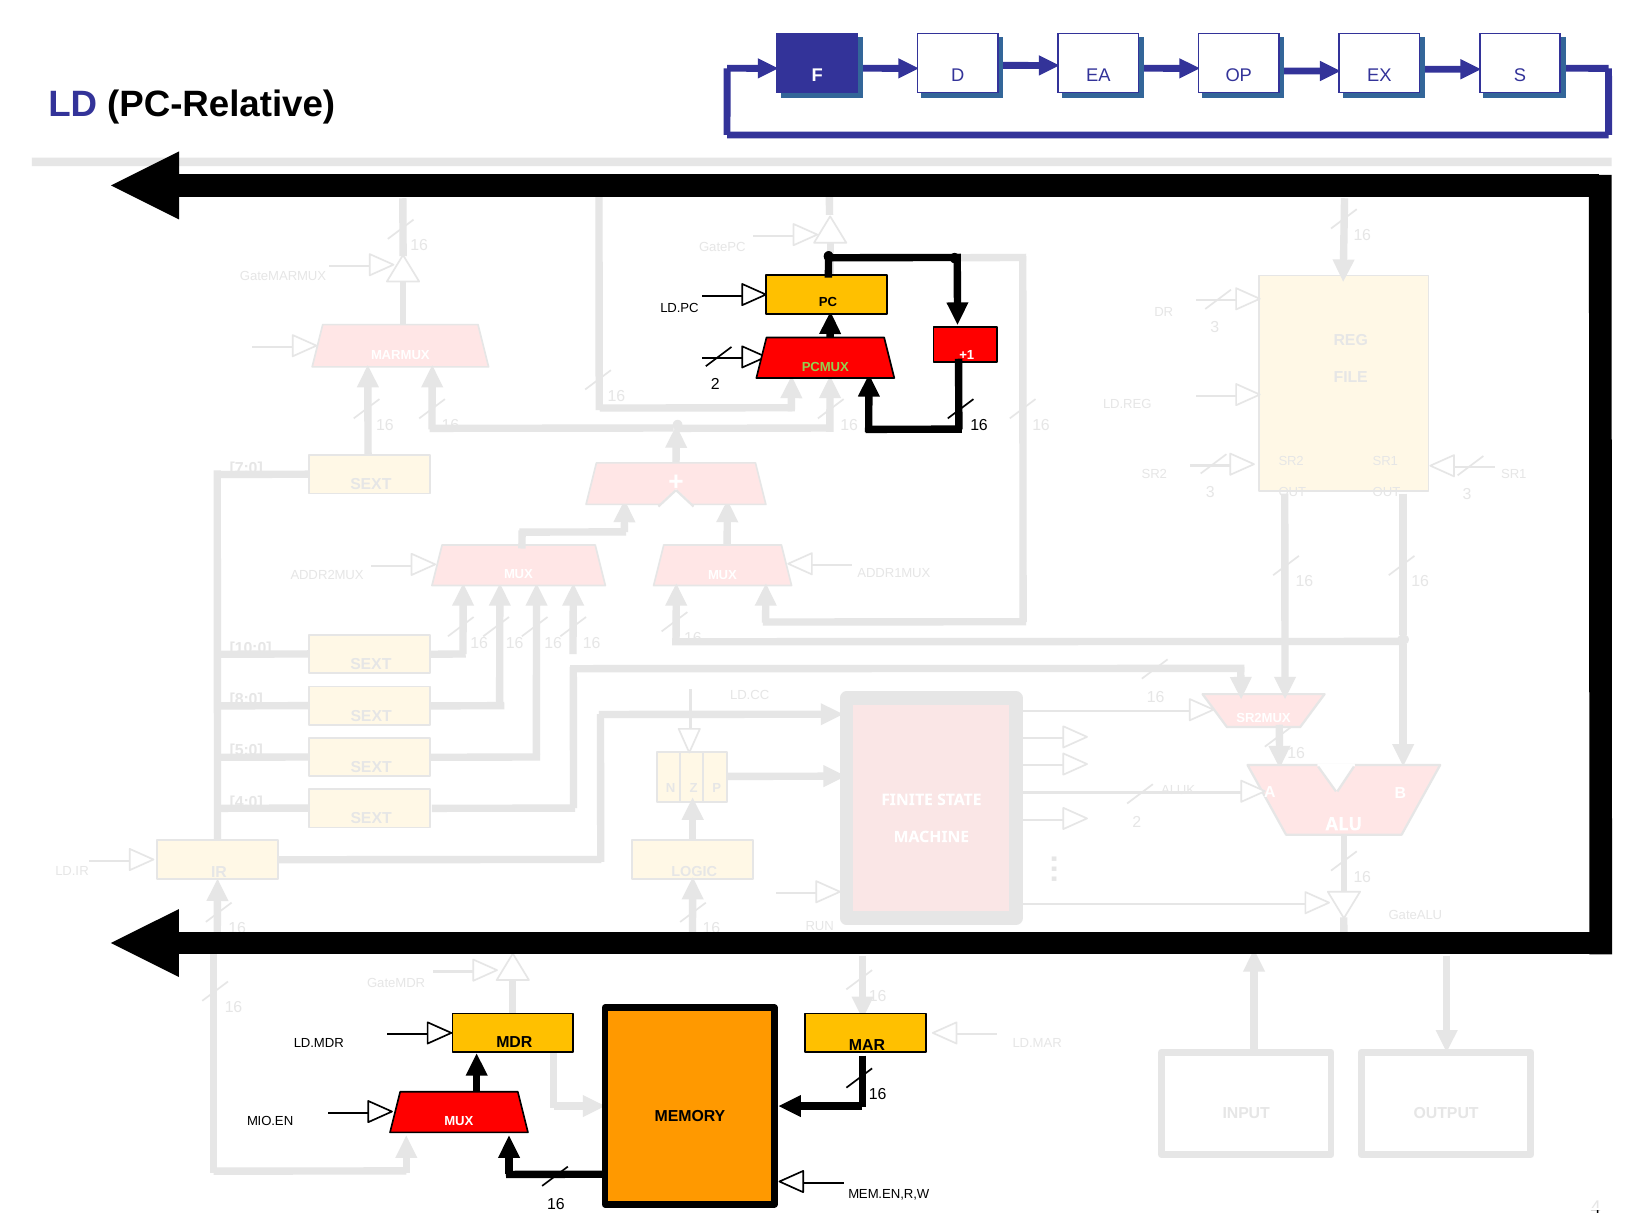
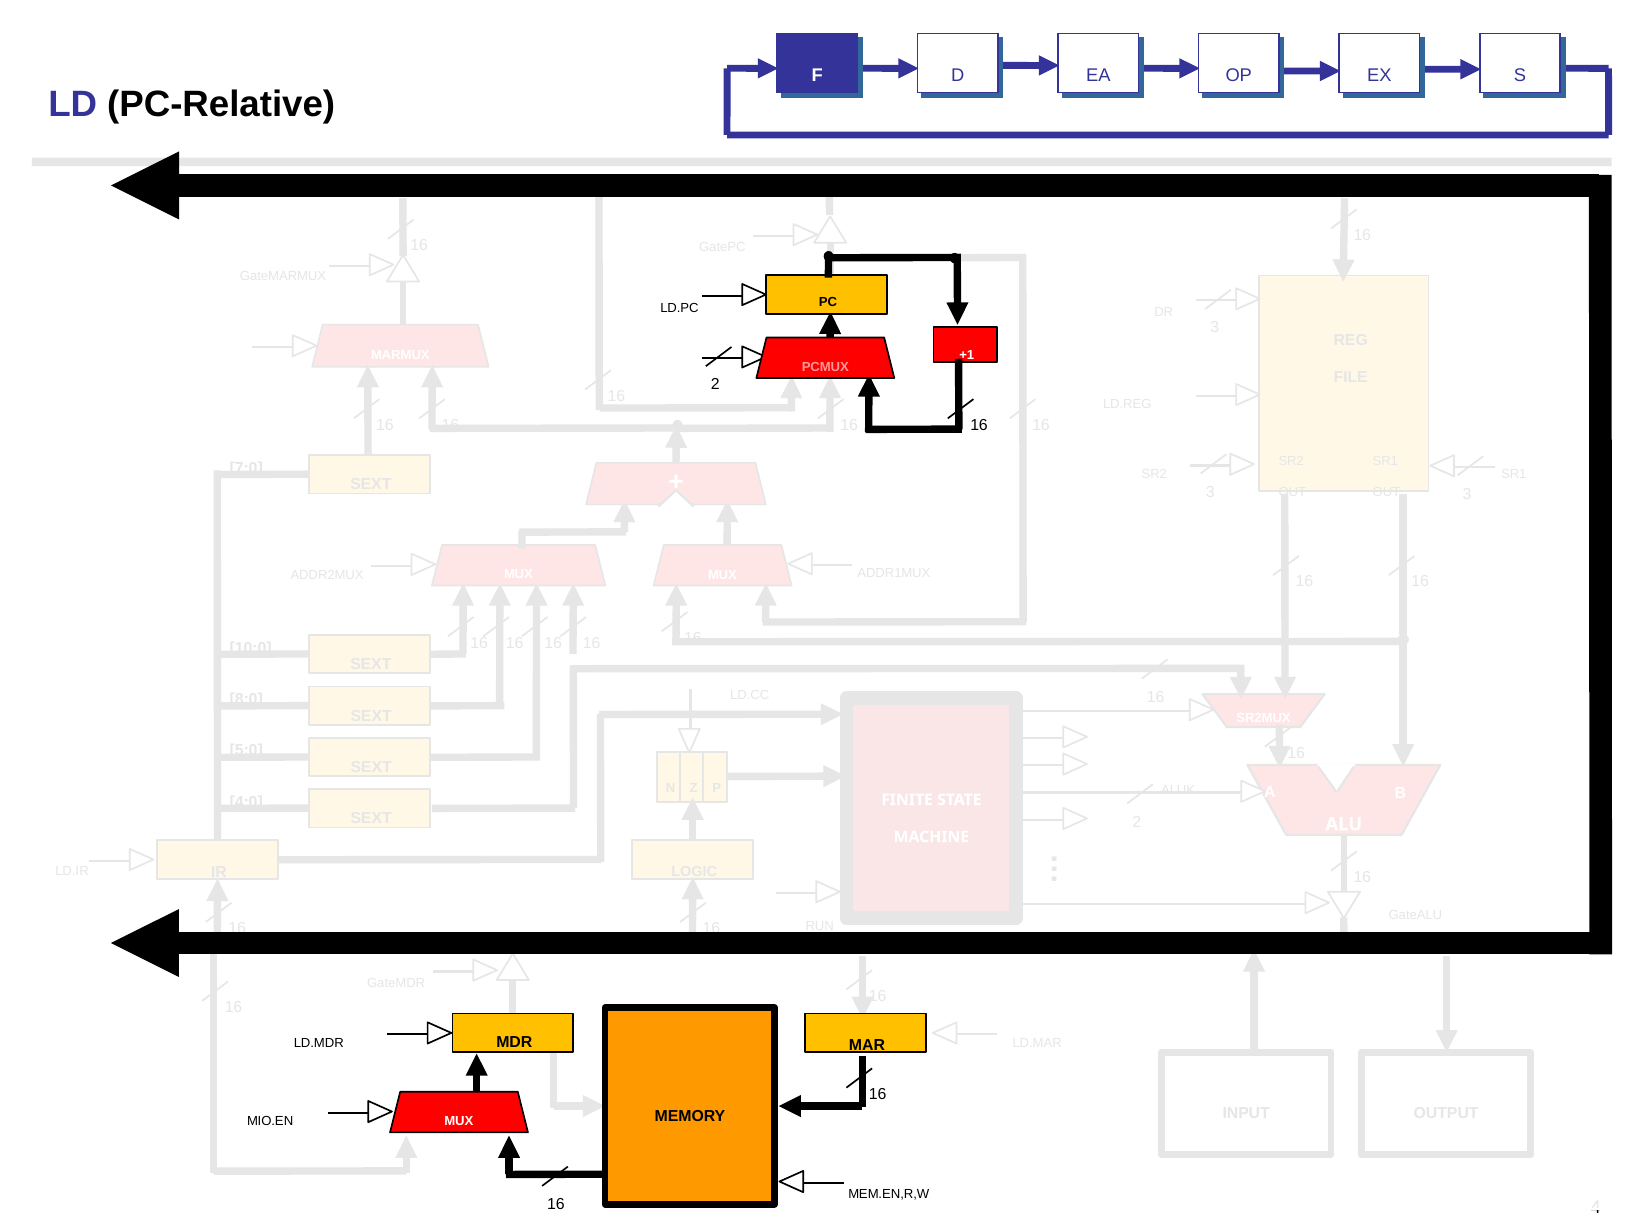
PCMUX colour: light green -> pink (825, 367)
